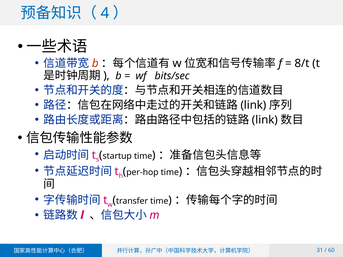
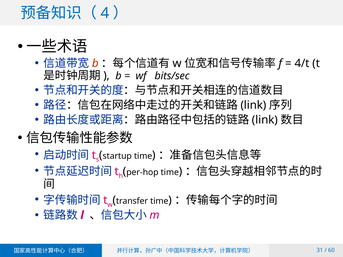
8/t: 8/t -> 4/t (302, 63)
